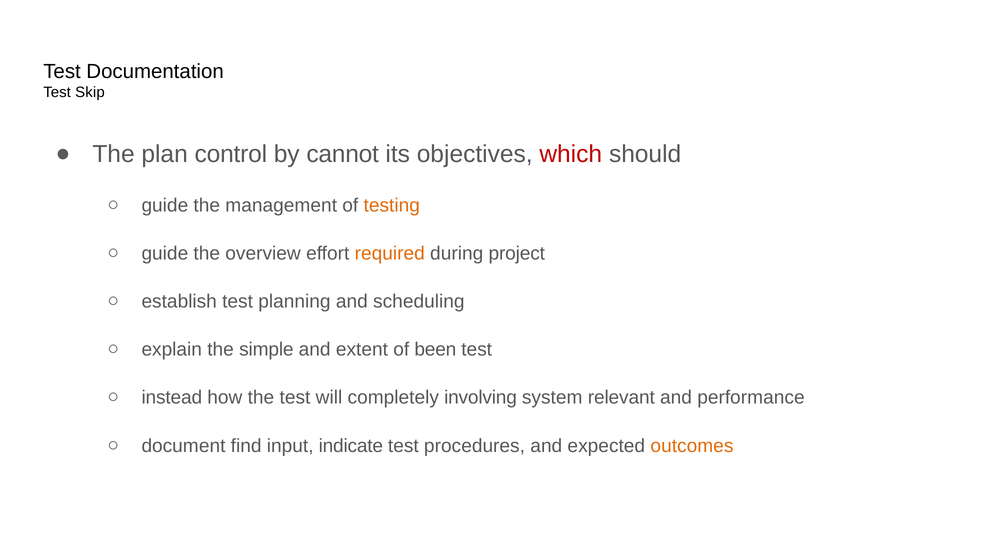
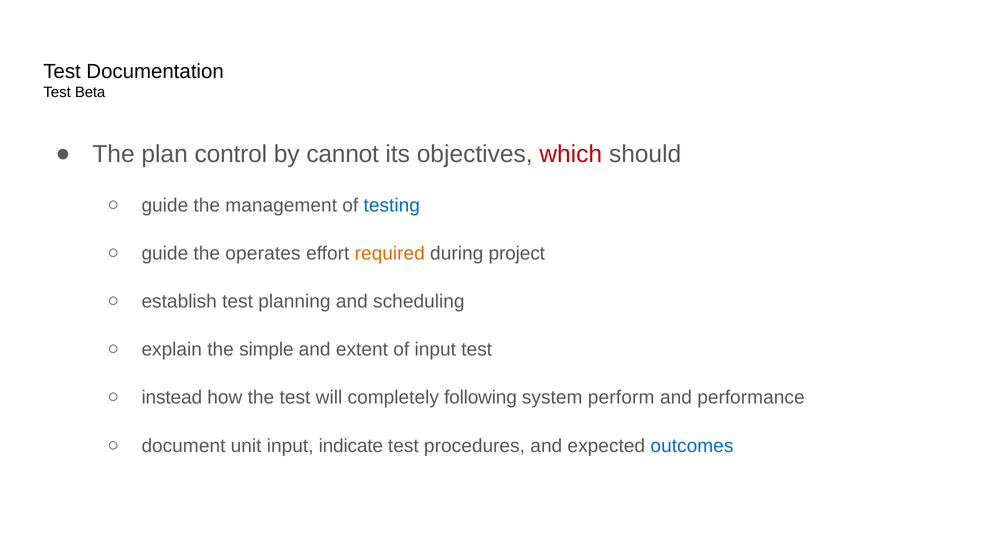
Skip: Skip -> Beta (90, 92)
testing colour: orange -> blue (392, 205)
overview: overview -> operates (263, 254)
of been: been -> input (435, 350)
involving: involving -> following (481, 398)
relevant: relevant -> perform (621, 398)
find: find -> unit (246, 446)
outcomes colour: orange -> blue (692, 446)
